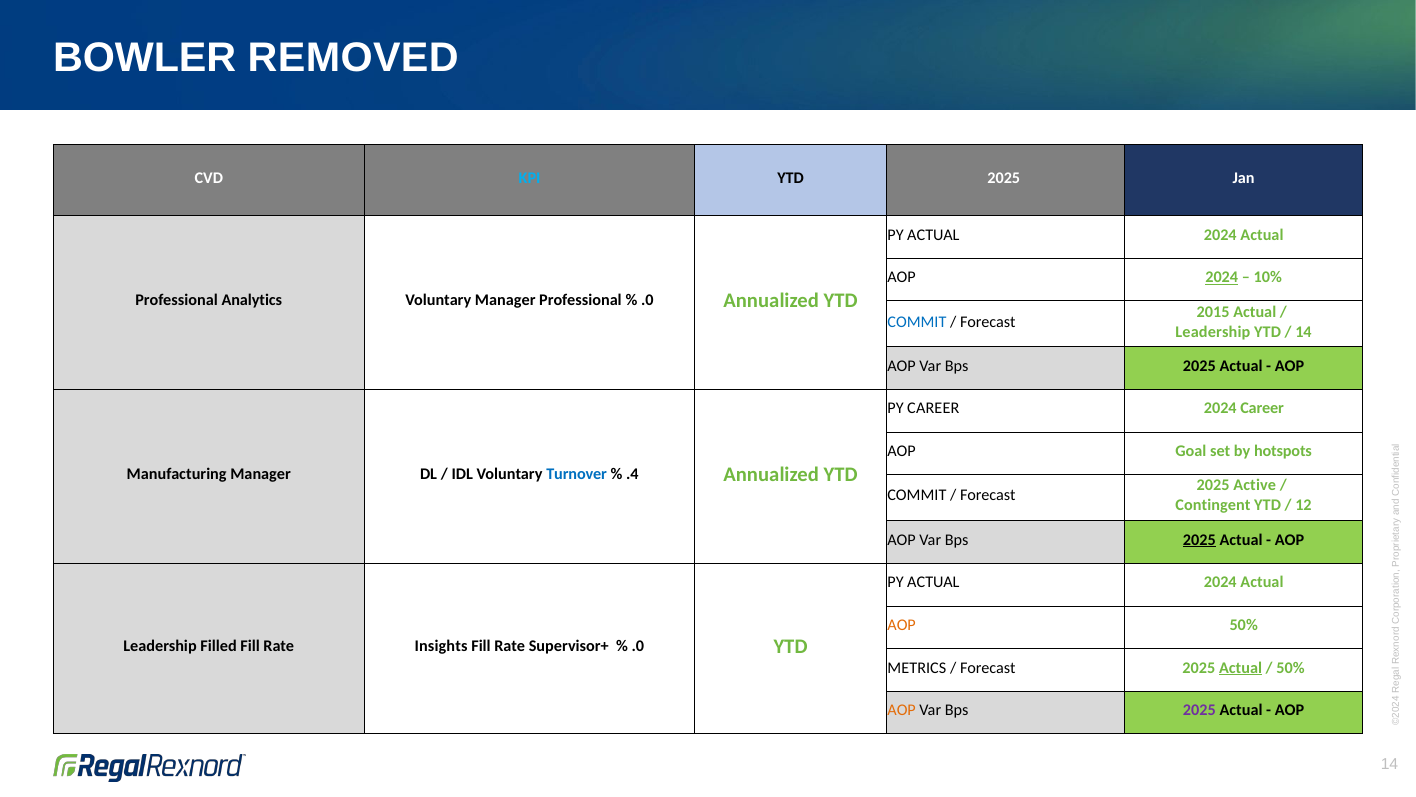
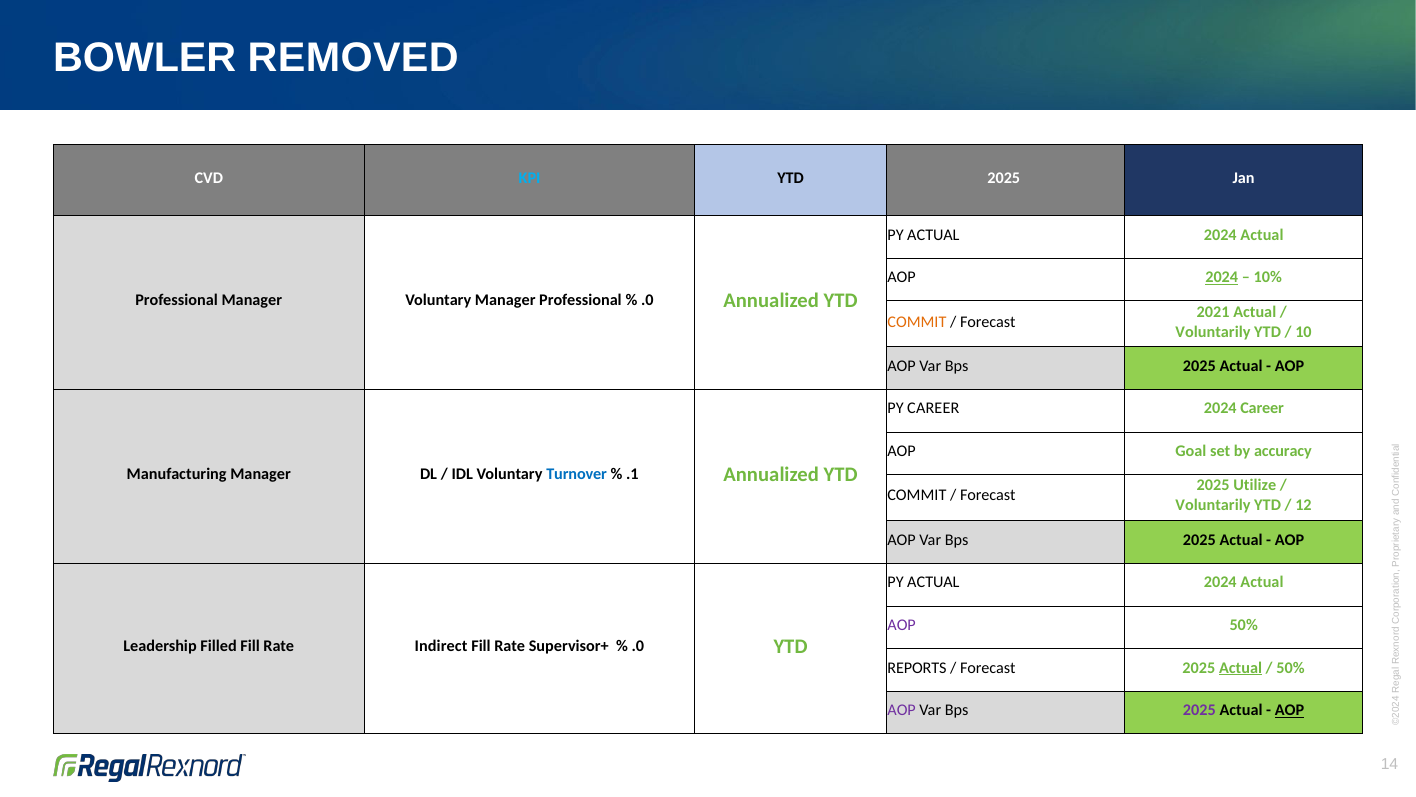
Professional Analytics: Analytics -> Manager (252, 300)
2015: 2015 -> 2021 (1213, 311)
COMMIT colour: blue -> orange (917, 321)
Leadership: Leadership -> Voluntarily (1213, 331)
14: 14 -> 10 (1303, 331)
hotspots: hotspots -> accuracy (1283, 451)
.4: .4 -> .1 (632, 474)
Active: Active -> Utilize (1255, 485)
Contingent: Contingent -> Voluntarily (1213, 505)
2025 underline: present -> none (1199, 540)
AOP colour: orange -> purple (902, 625)
Insights: Insights -> Indirect (441, 646)
METRICS: METRICS -> REPORTS (917, 667)
AOP colour: orange -> purple (902, 710)
AOP underline: none -> present (1290, 710)
